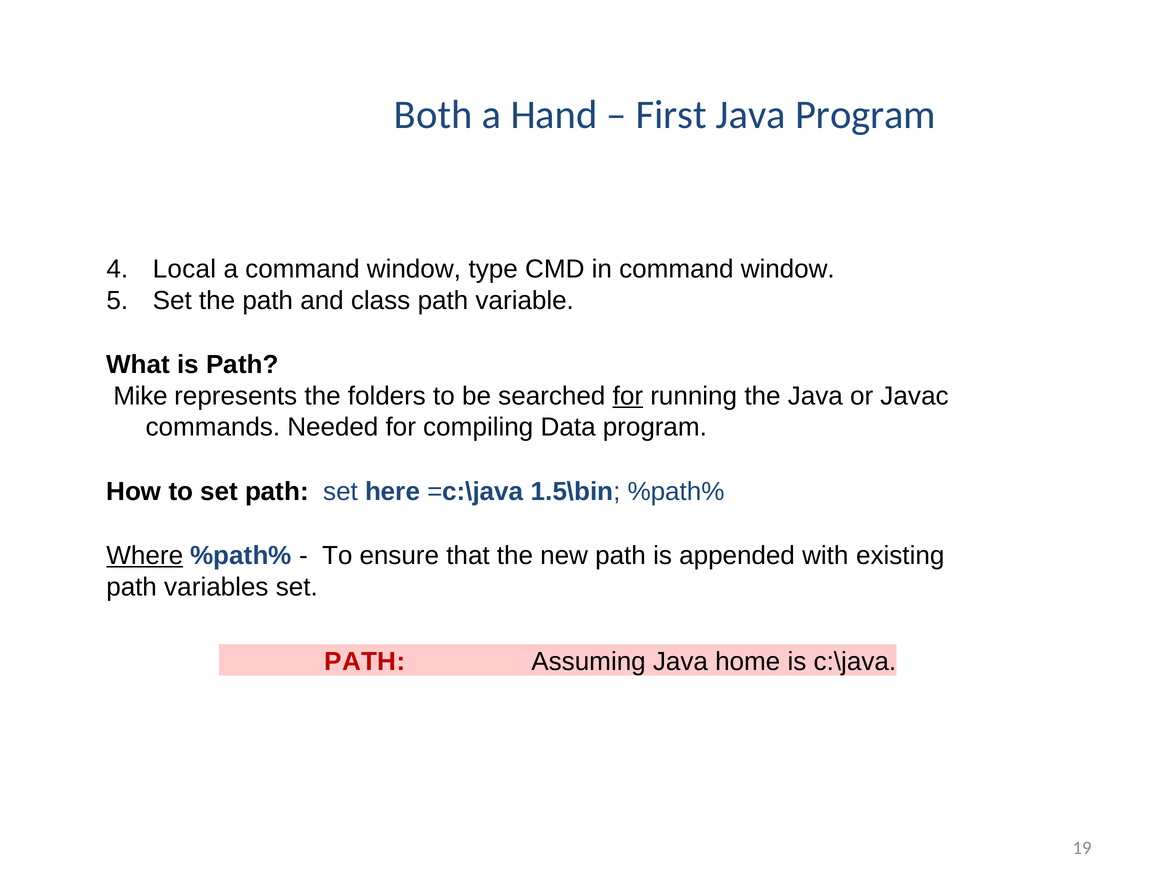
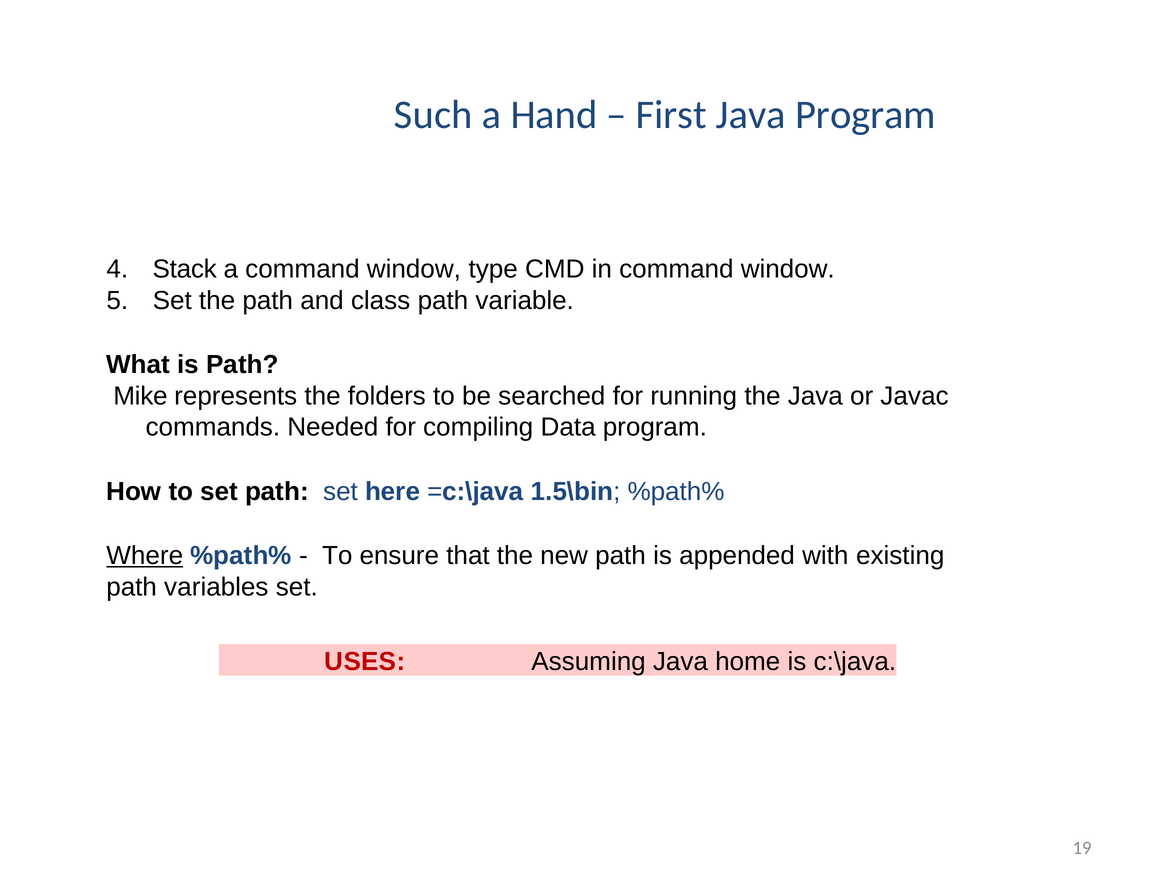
Both: Both -> Such (433, 115)
Local: Local -> Stack (185, 269)
for underline: present -> none (628, 396)
PATH: PATH -> USES (365, 662)
